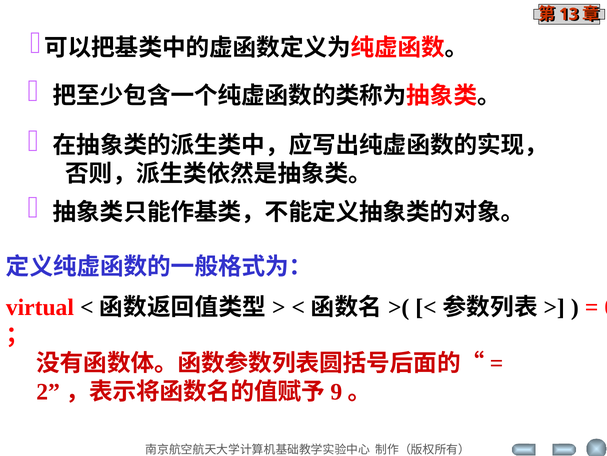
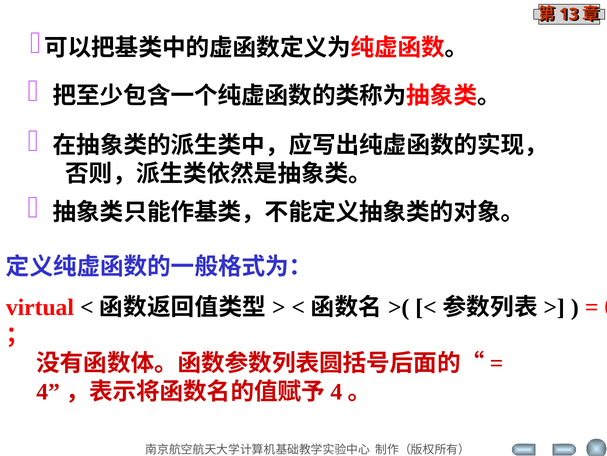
2: 2 -> 4 (48, 391)
9: 9 -> 4 (336, 391)
